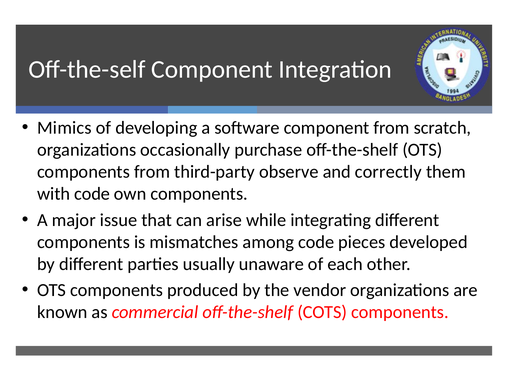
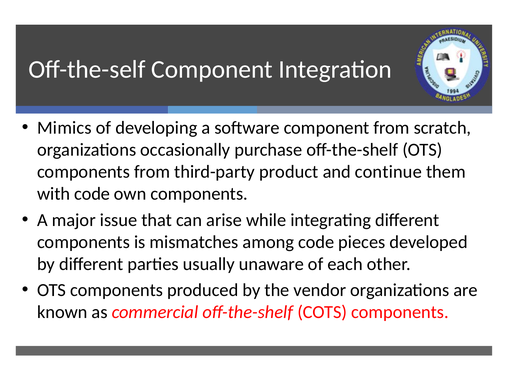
observe: observe -> product (289, 172)
correctly: correctly -> continue (388, 172)
